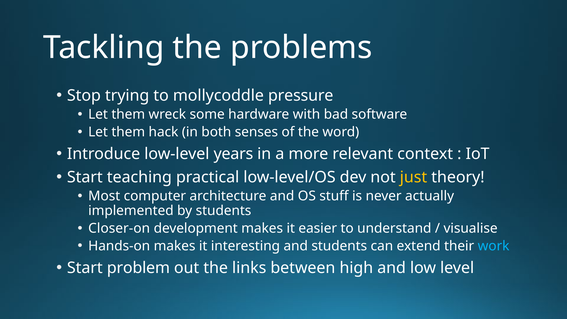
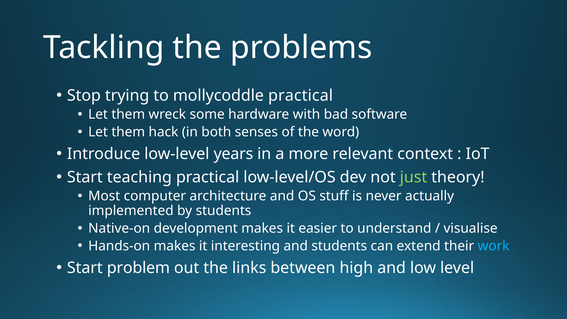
mollycoddle pressure: pressure -> practical (301, 96)
just colour: yellow -> light green (414, 177)
Closer-on: Closer-on -> Native-on (119, 228)
